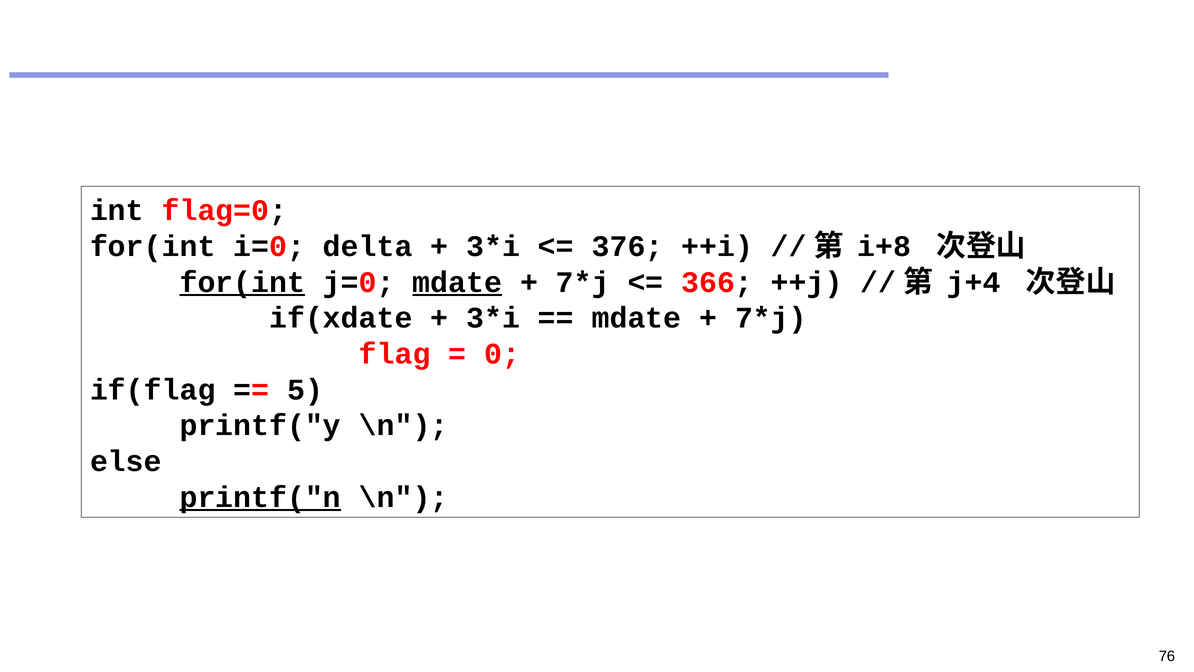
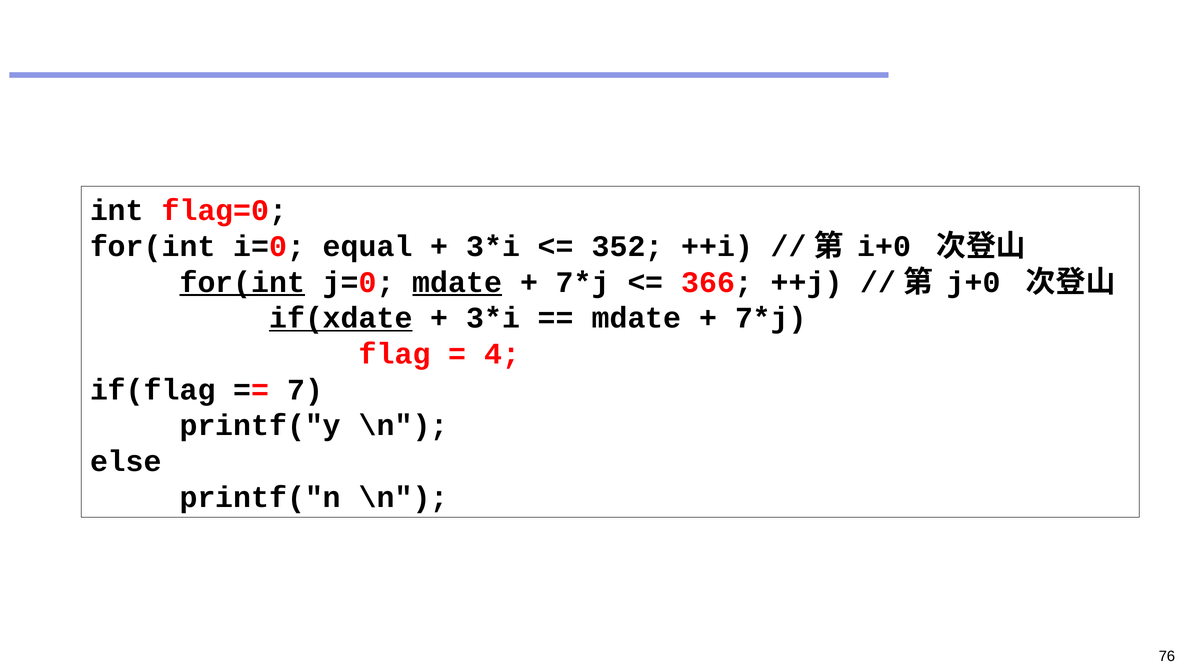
delta: delta -> equal (368, 246)
376: 376 -> 352 (628, 246)
i+8: i+8 -> i+0 (884, 246)
j+4: j+4 -> j+0 (974, 282)
if(xdate underline: none -> present (341, 318)
0: 0 -> 4 (502, 354)
5: 5 -> 7 (305, 390)
printf("n underline: present -> none (260, 497)
